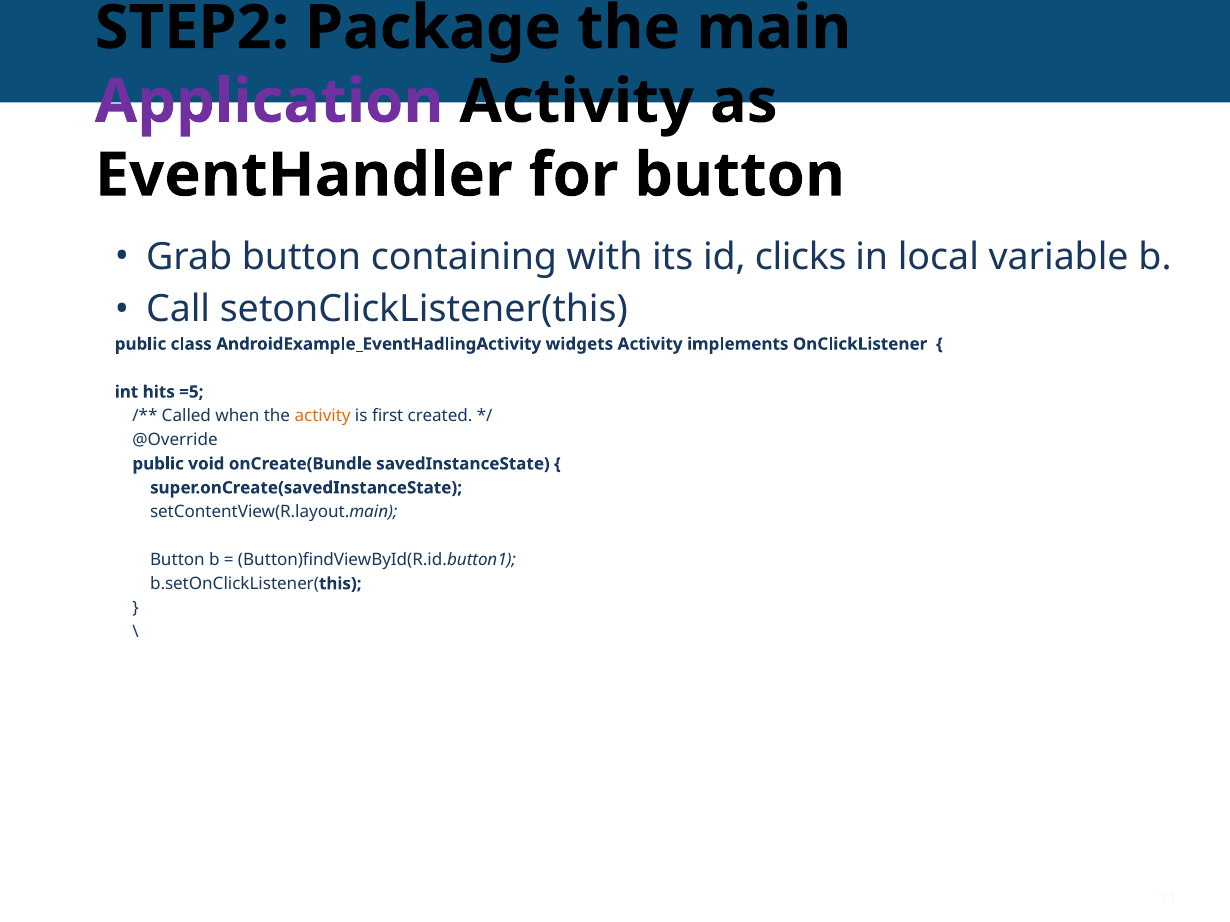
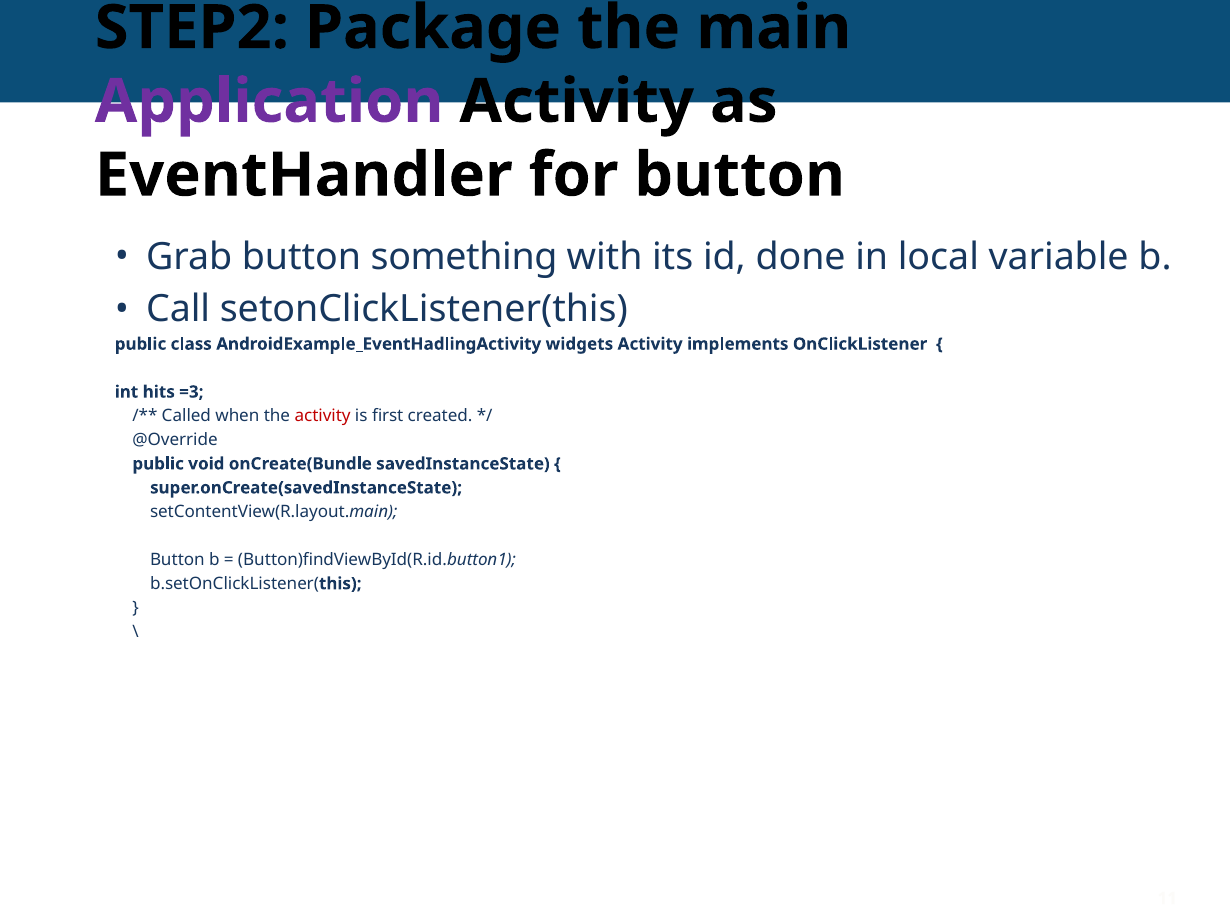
containing: containing -> something (464, 257)
clicks: clicks -> done (801, 257)
=5: =5 -> =3 (191, 392)
activity colour: orange -> red (323, 416)
